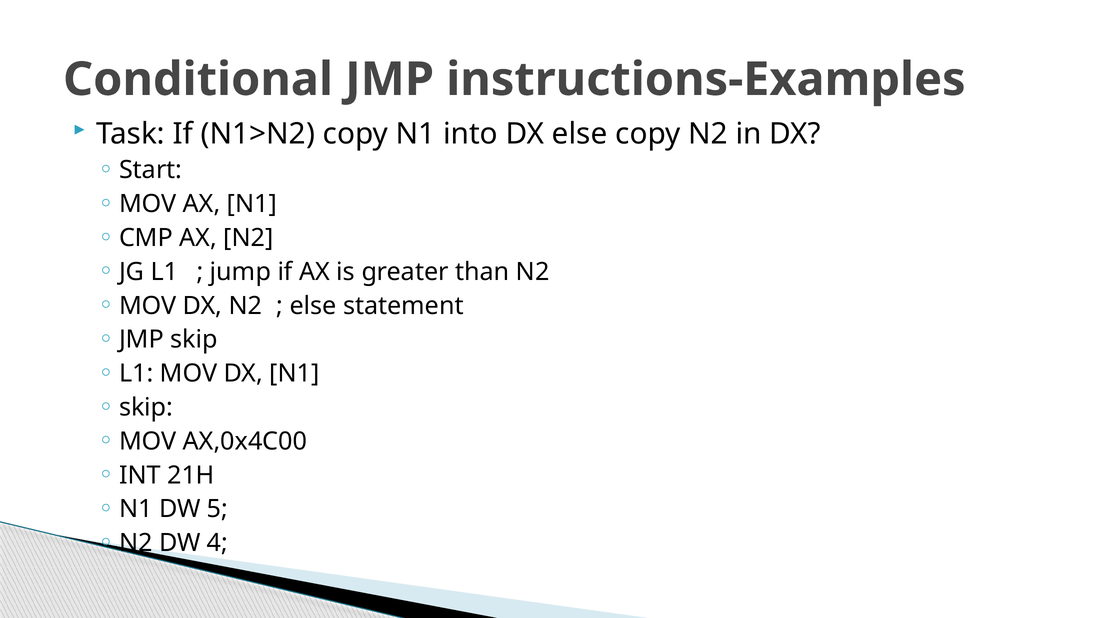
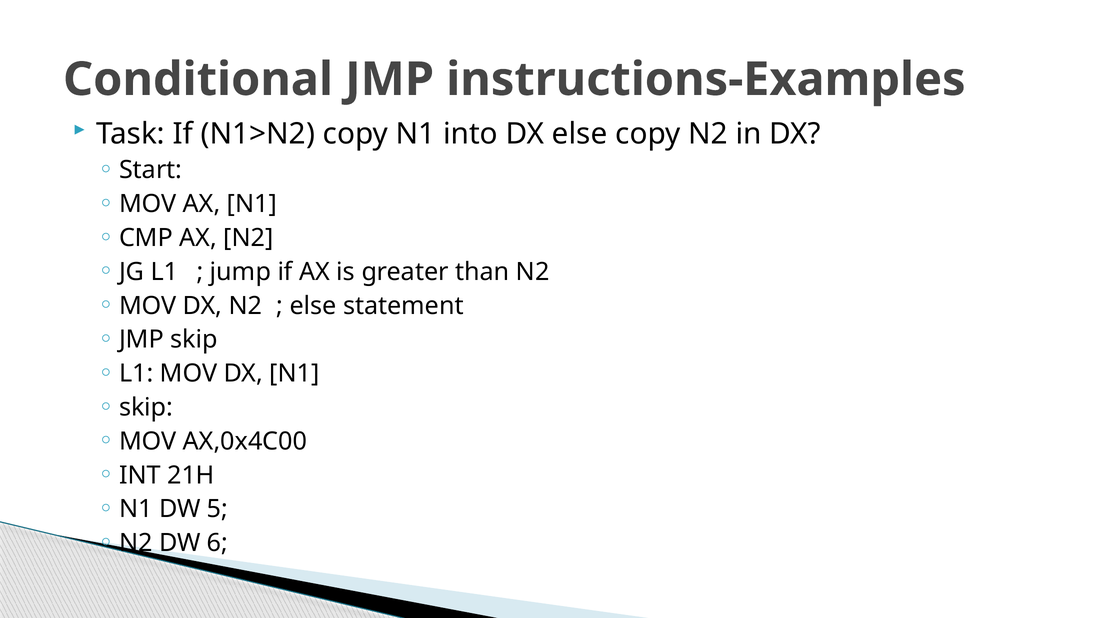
4: 4 -> 6 (218, 543)
